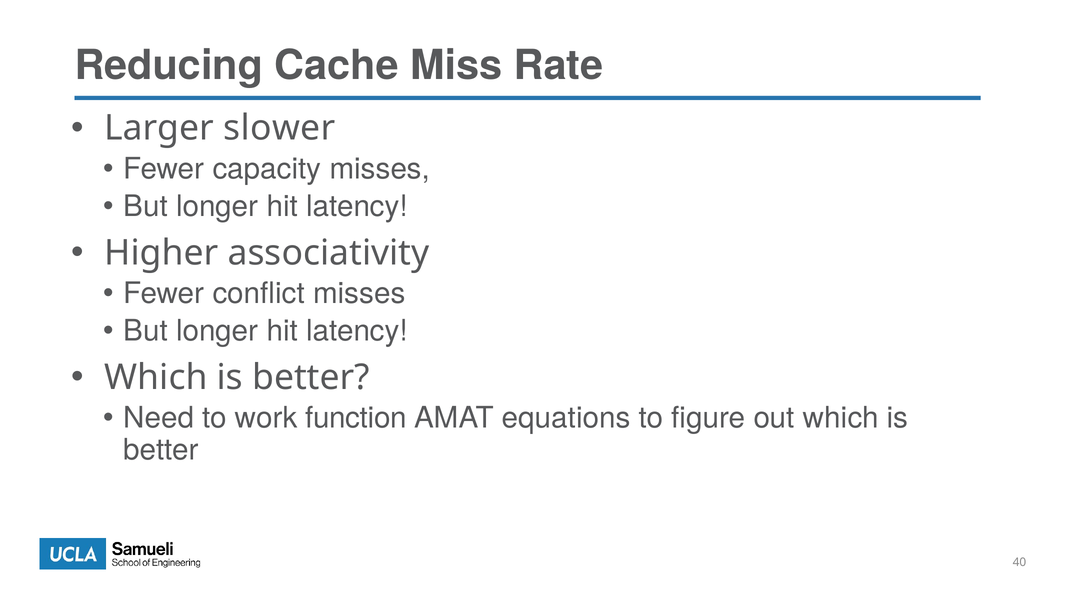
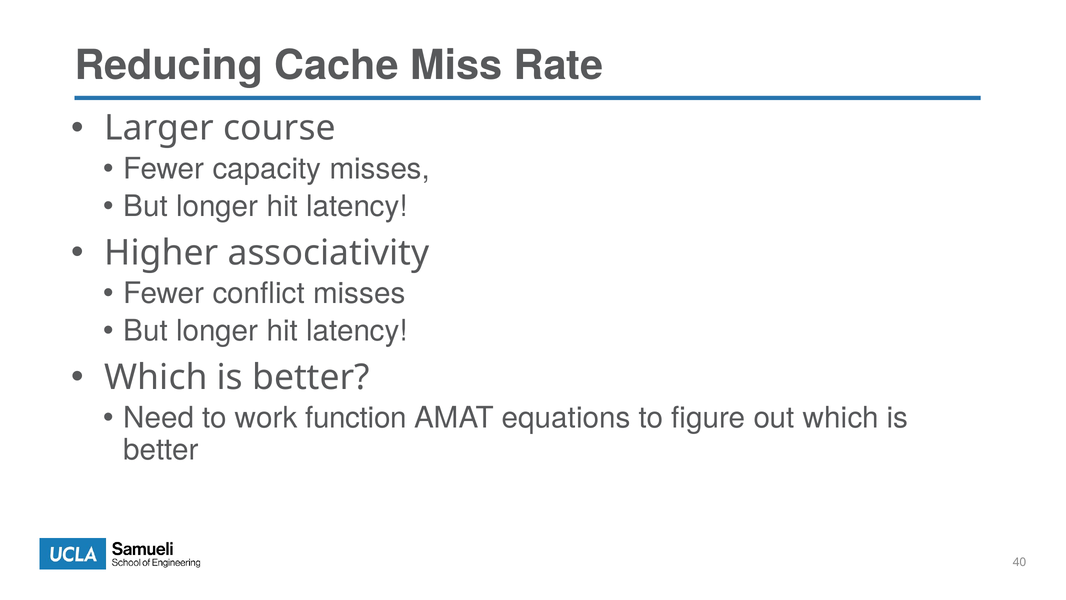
slower: slower -> course (279, 128)
